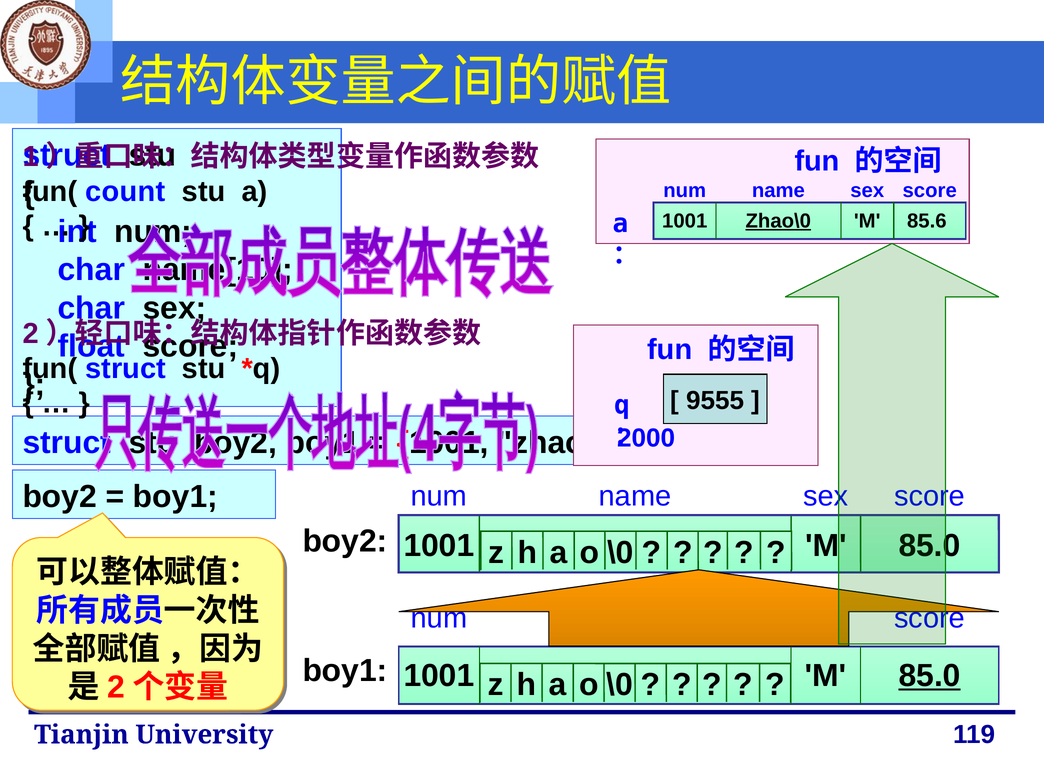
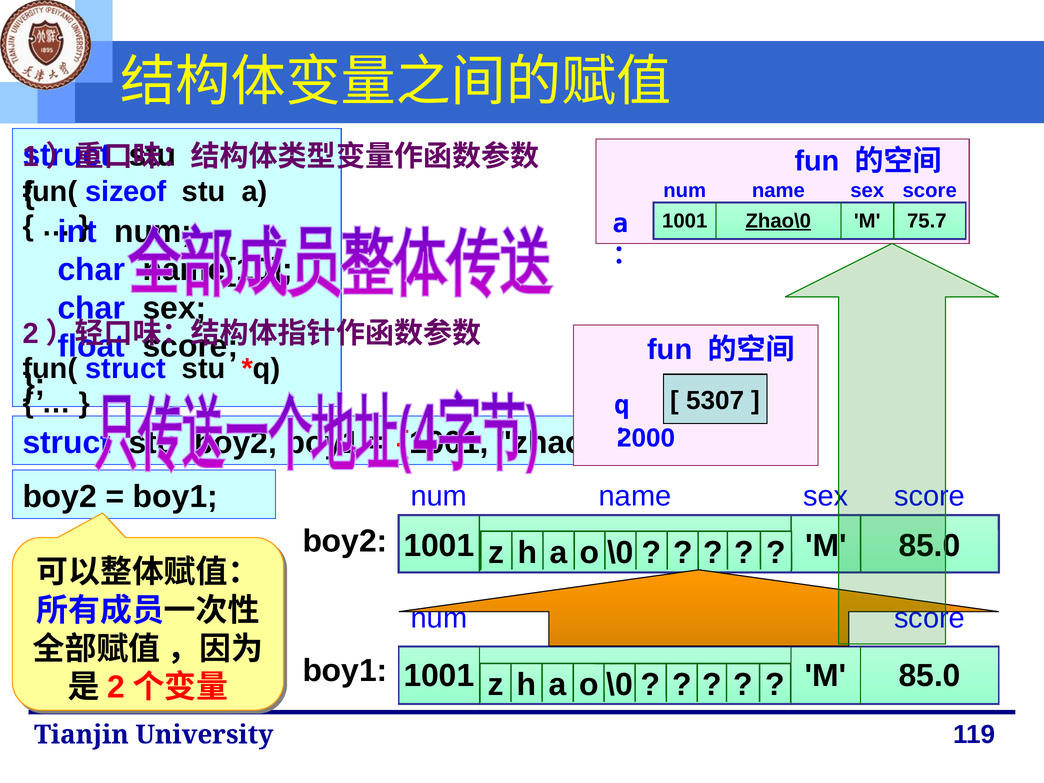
count: count -> sizeof (126, 191)
85.6: 85.6 -> 75.7 (927, 221)
9555: 9555 -> 5307 (715, 401)
85.0 underline: present -> none (930, 676)
